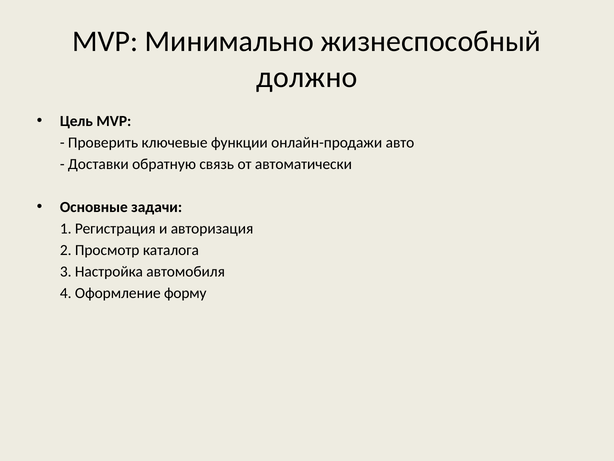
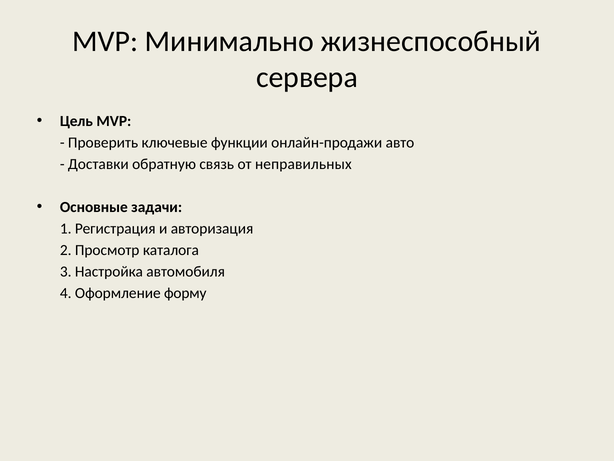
должно: должно -> сервера (307, 77)
автоматически: автоматически -> неправильных (303, 164)
